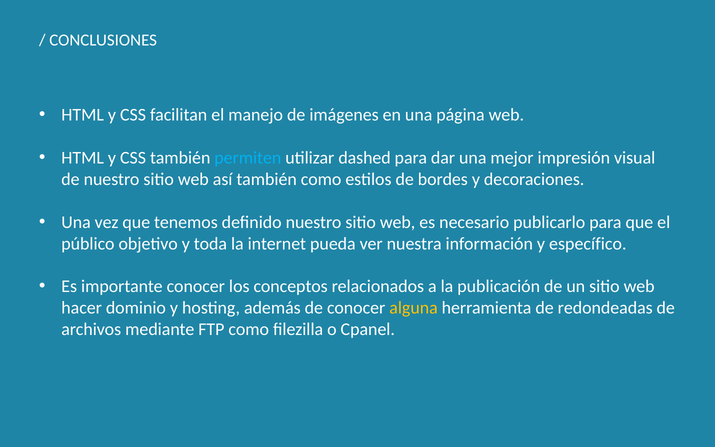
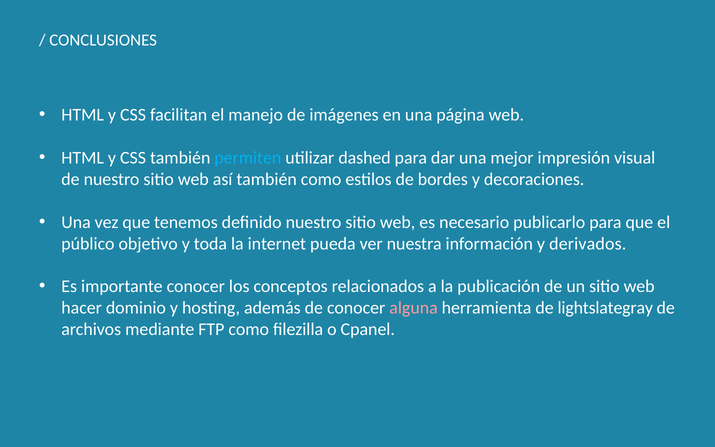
específico: específico -> derivados (588, 244)
alguna colour: yellow -> pink (414, 308)
redondeadas: redondeadas -> lightslategray (605, 308)
